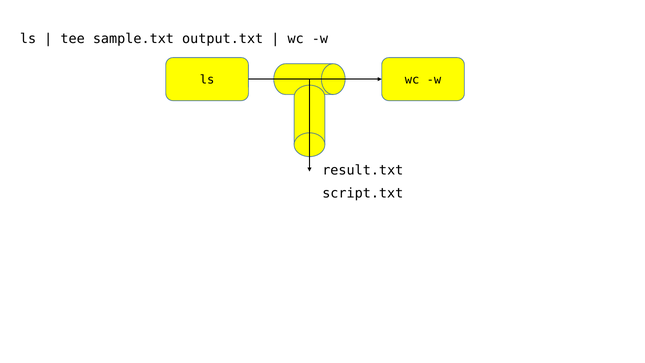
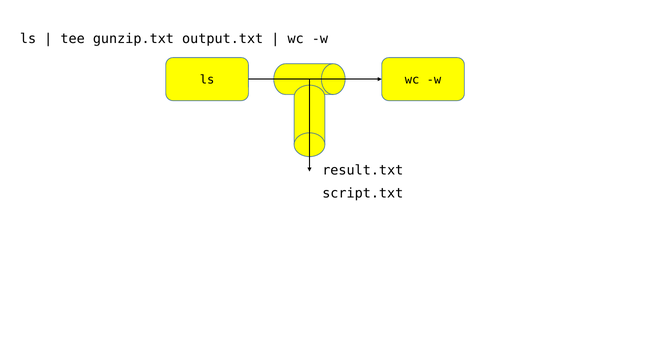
sample.txt: sample.txt -> gunzip.txt (133, 39)
